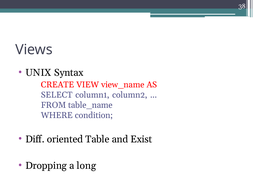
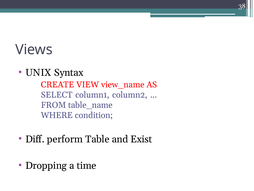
oriented: oriented -> perform (65, 139)
long: long -> time (87, 165)
